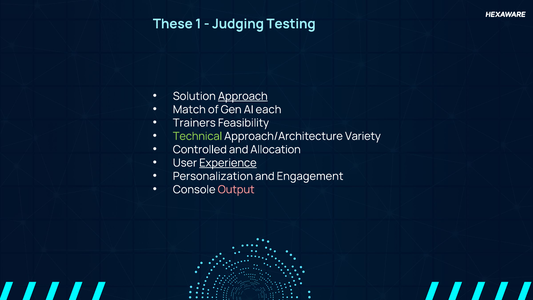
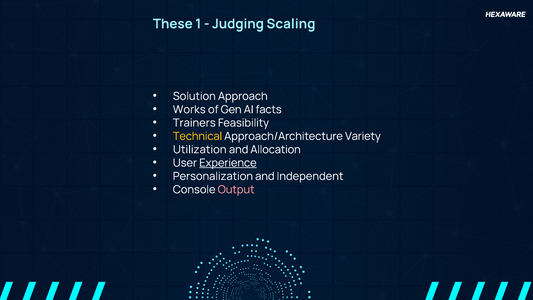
Testing: Testing -> Scaling (291, 24)
Approach underline: present -> none (243, 96)
Match: Match -> Works (189, 109)
each: each -> facts (269, 109)
Technical colour: light green -> yellow (197, 136)
Controlled: Controlled -> Utilization (200, 149)
Engagement: Engagement -> Independent (310, 176)
